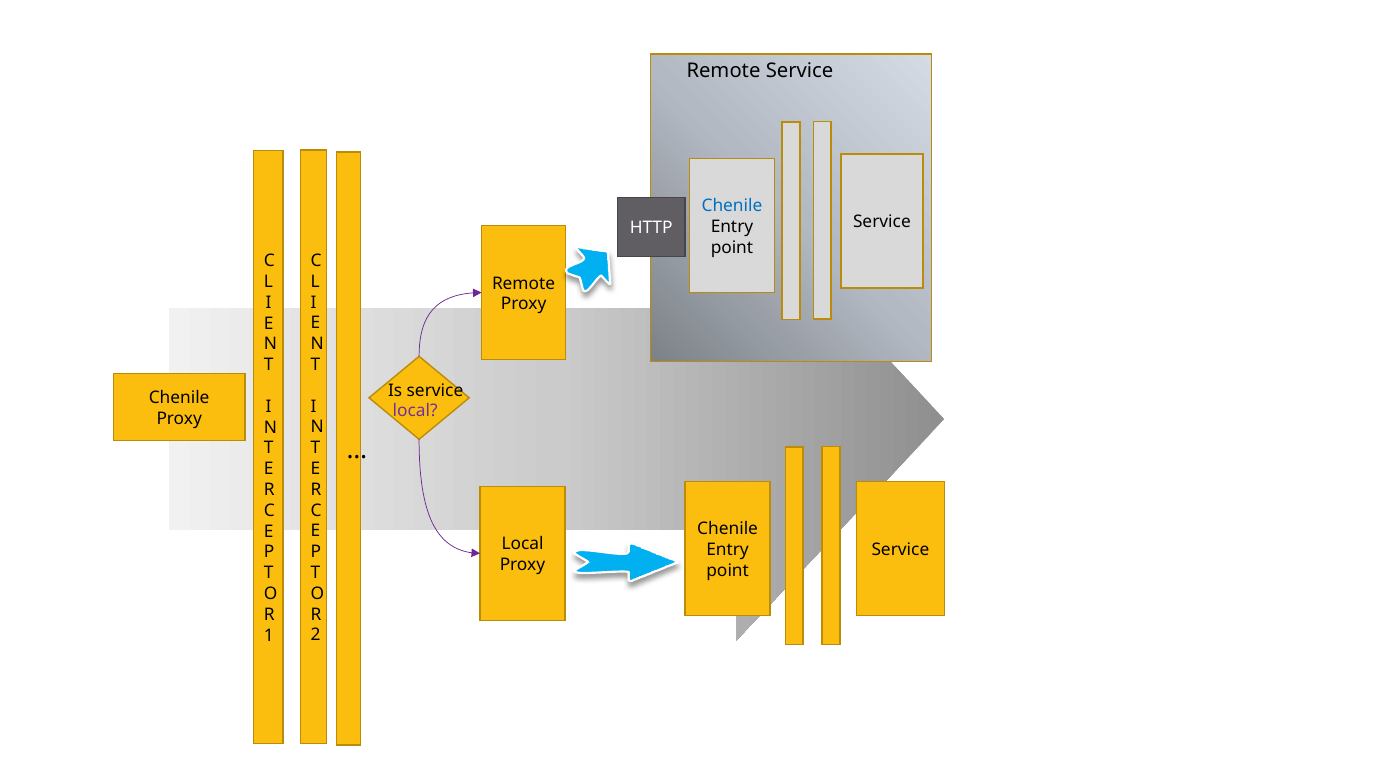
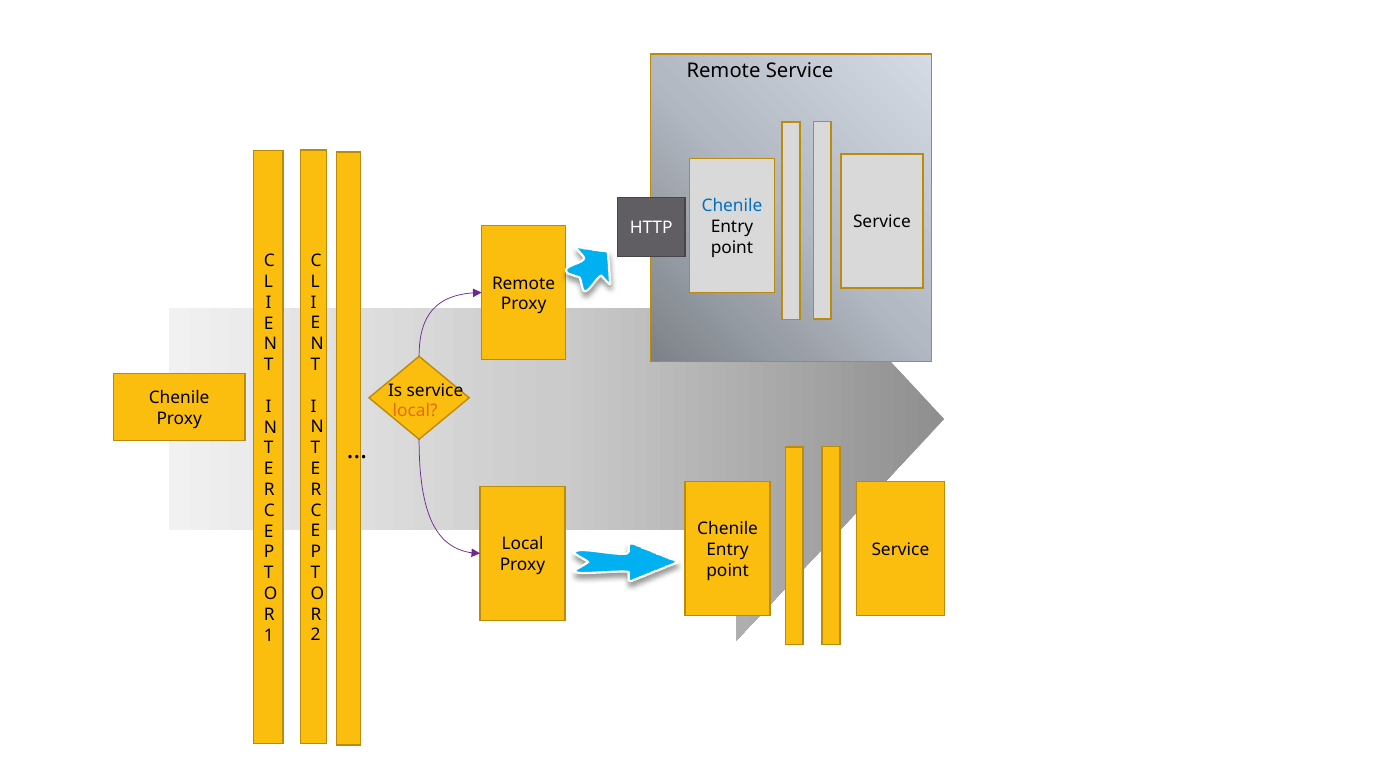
local colour: purple -> orange (415, 411)
